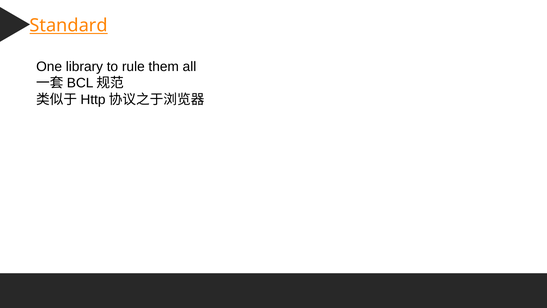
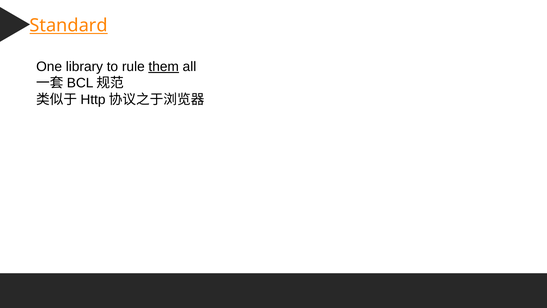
them underline: none -> present (164, 67)
